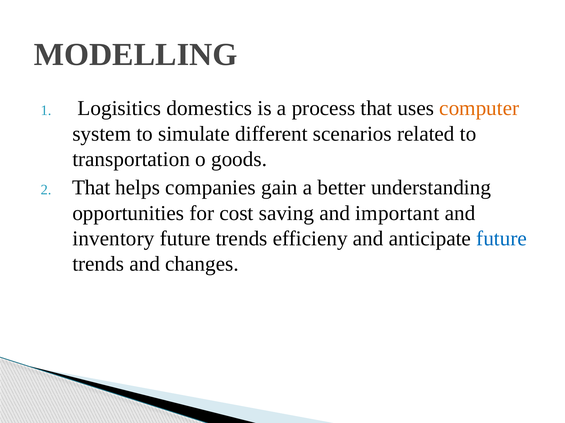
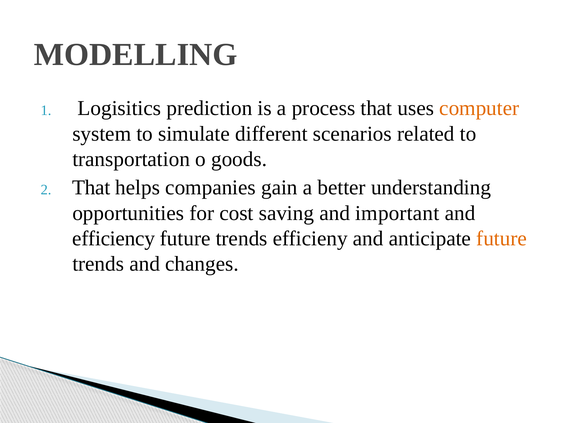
domestics: domestics -> prediction (209, 109)
inventory: inventory -> efficiency (114, 239)
future colour: blue -> orange (502, 239)
